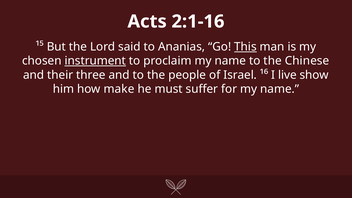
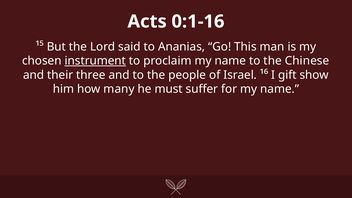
2:1-16: 2:1-16 -> 0:1-16 (198, 22)
This underline: present -> none (245, 47)
live: live -> gift (287, 75)
make: make -> many (119, 89)
